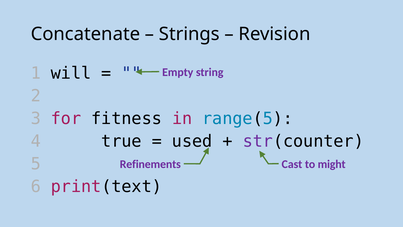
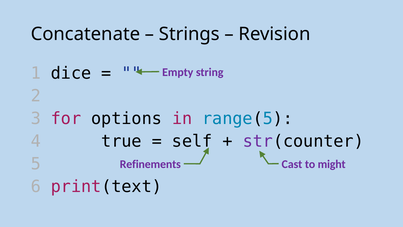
will: will -> dice (71, 73)
fitness: fitness -> options (127, 118)
used: used -> self (192, 141)
